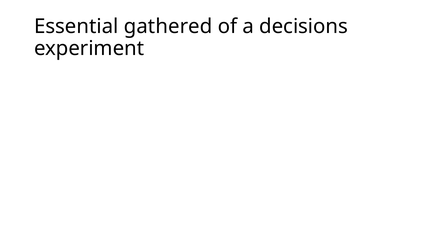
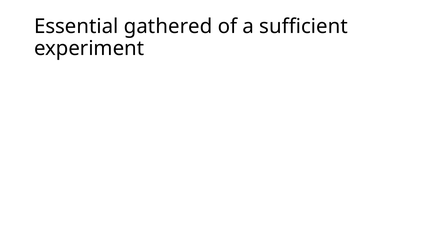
decisions: decisions -> sufficient (304, 26)
